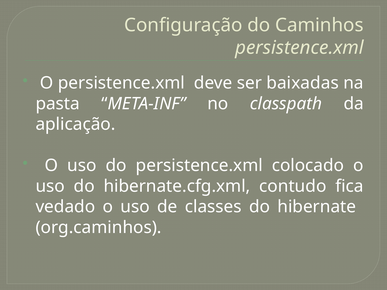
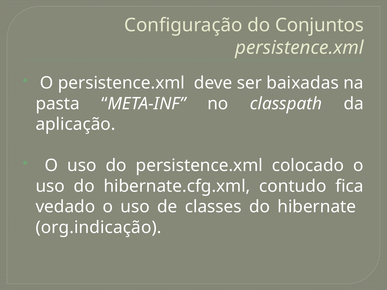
Caminhos: Caminhos -> Conjuntos (319, 25)
org.caminhos: org.caminhos -> org.indicação (98, 228)
